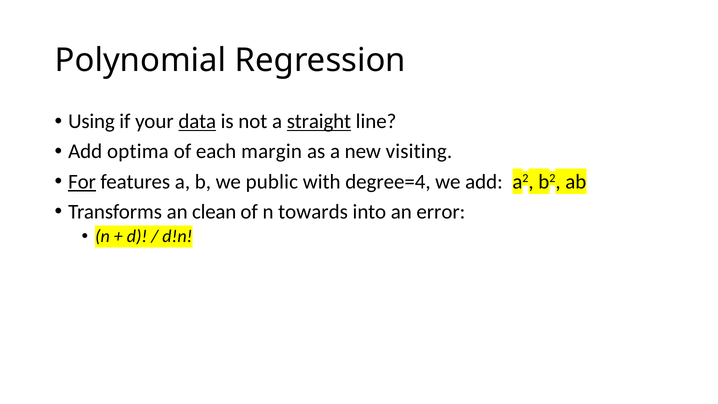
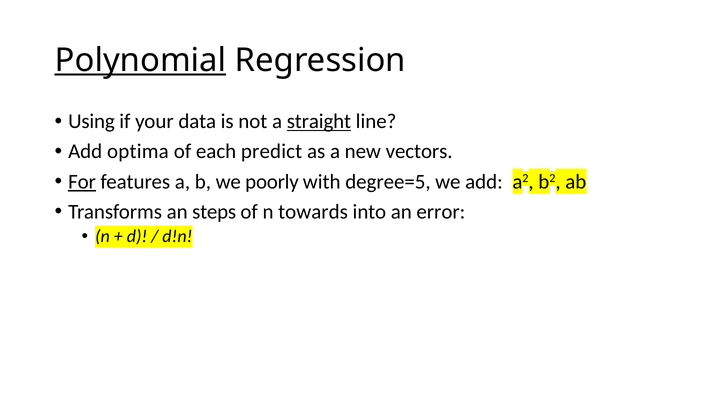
Polynomial underline: none -> present (140, 60)
data underline: present -> none (197, 121)
margin: margin -> predict (272, 151)
visiting: visiting -> vectors (419, 151)
public: public -> poorly (272, 182)
degree=4: degree=4 -> degree=5 (388, 182)
clean: clean -> steps (214, 212)
